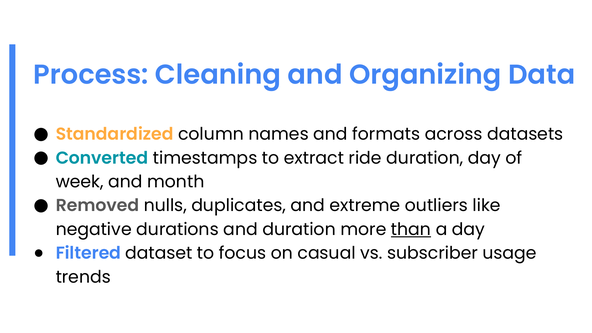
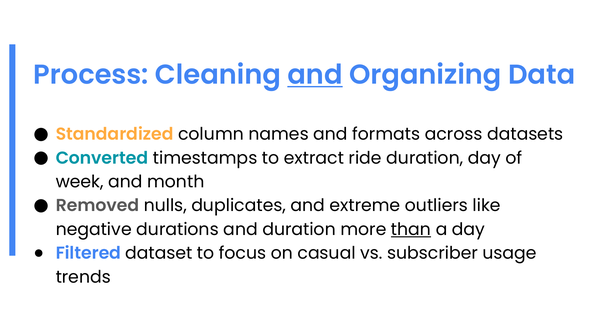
and underline: none -> present (315, 75)
